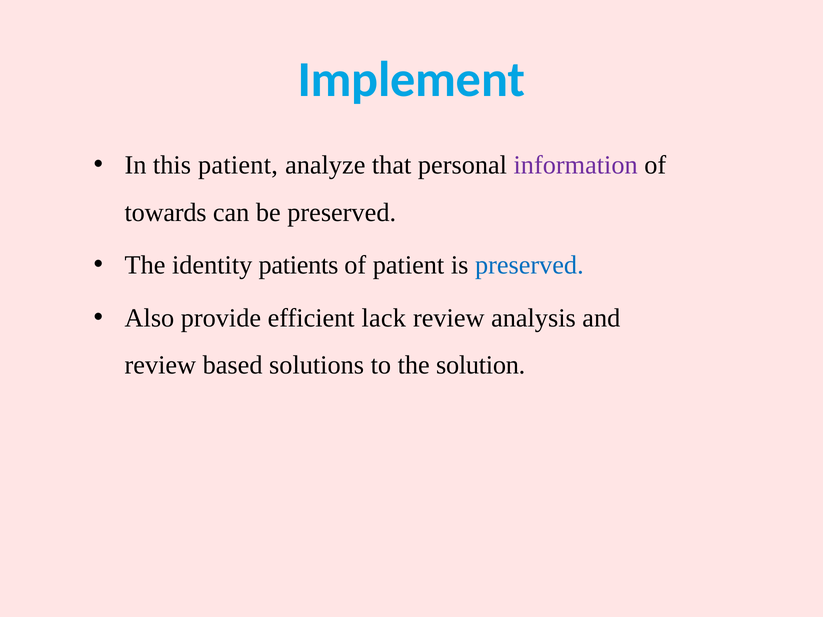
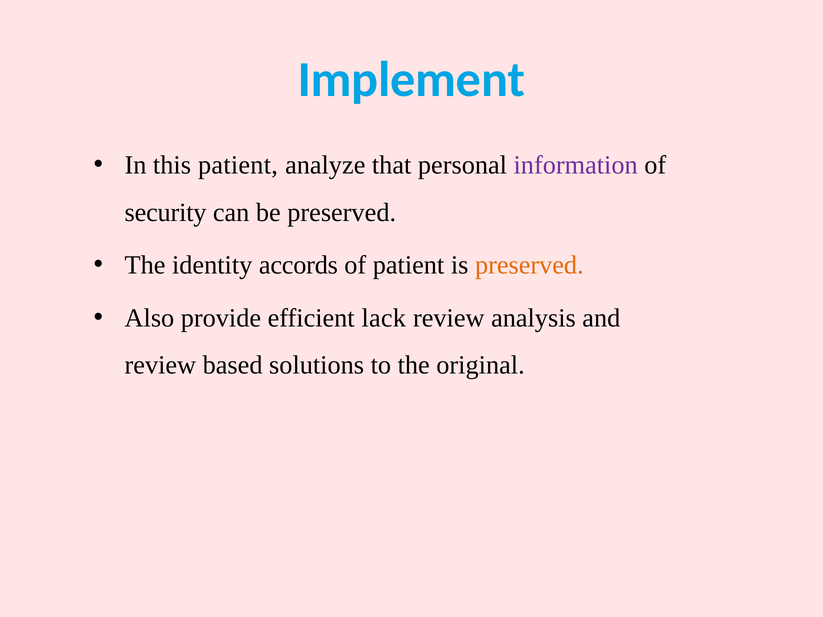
towards: towards -> security (166, 213)
patients: patients -> accords (298, 265)
preserved colour: blue -> orange (529, 265)
solution: solution -> original (481, 365)
